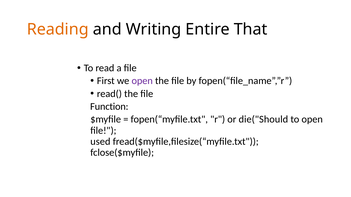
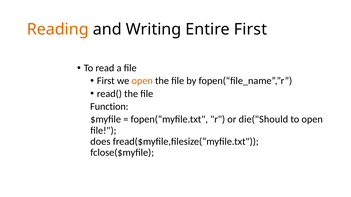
Entire That: That -> First (250, 29)
open colour: purple -> orange (142, 81)
used: used -> does (100, 142)
